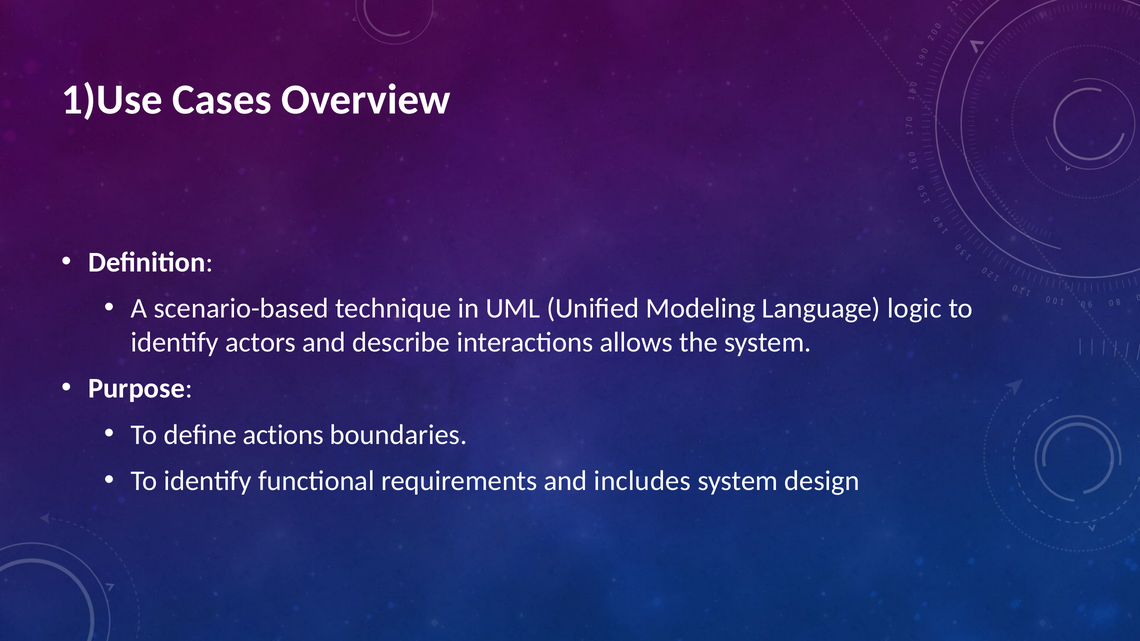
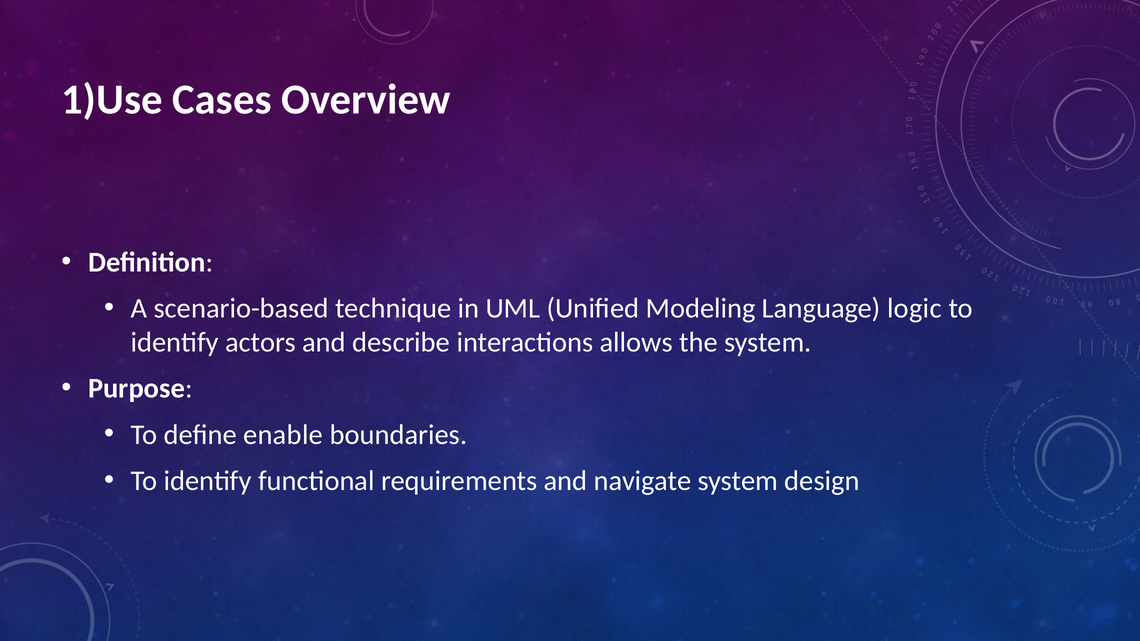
actions: actions -> enable (283, 435)
includes: includes -> navigate (643, 481)
